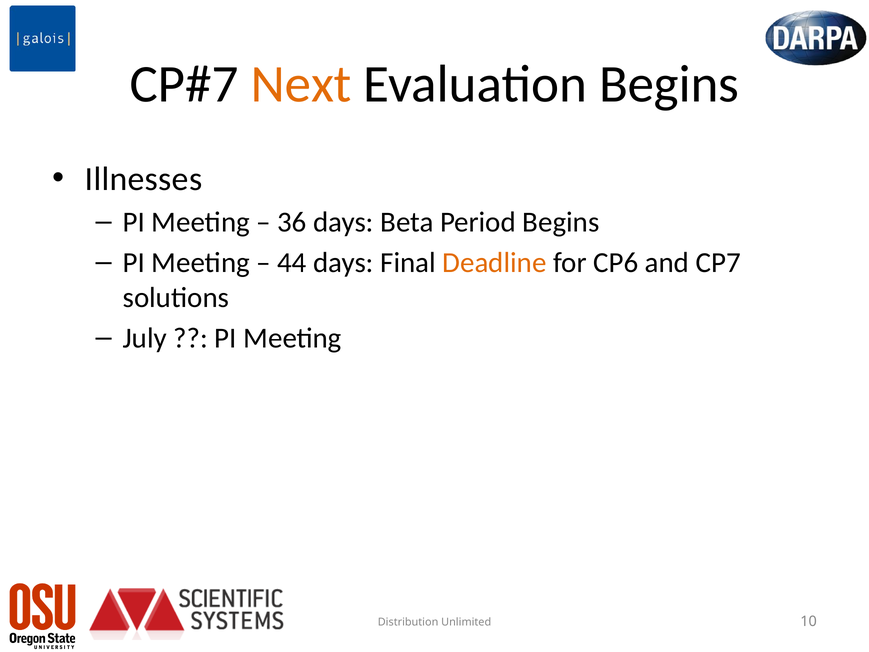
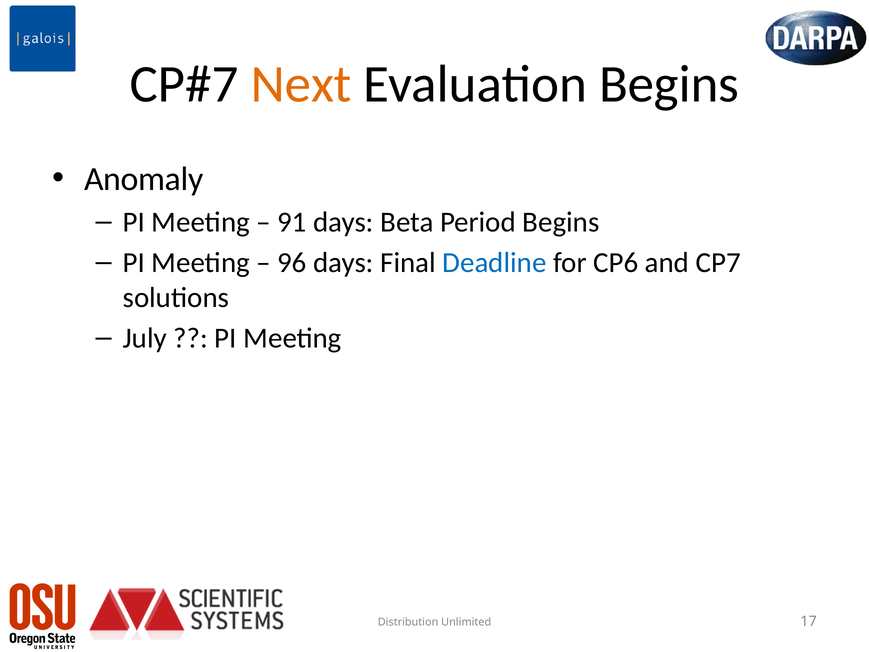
Illnesses: Illnesses -> Anomaly (144, 179)
36: 36 -> 91 (292, 222)
44: 44 -> 96 (292, 263)
Deadline colour: orange -> blue (494, 263)
10: 10 -> 17 (809, 621)
